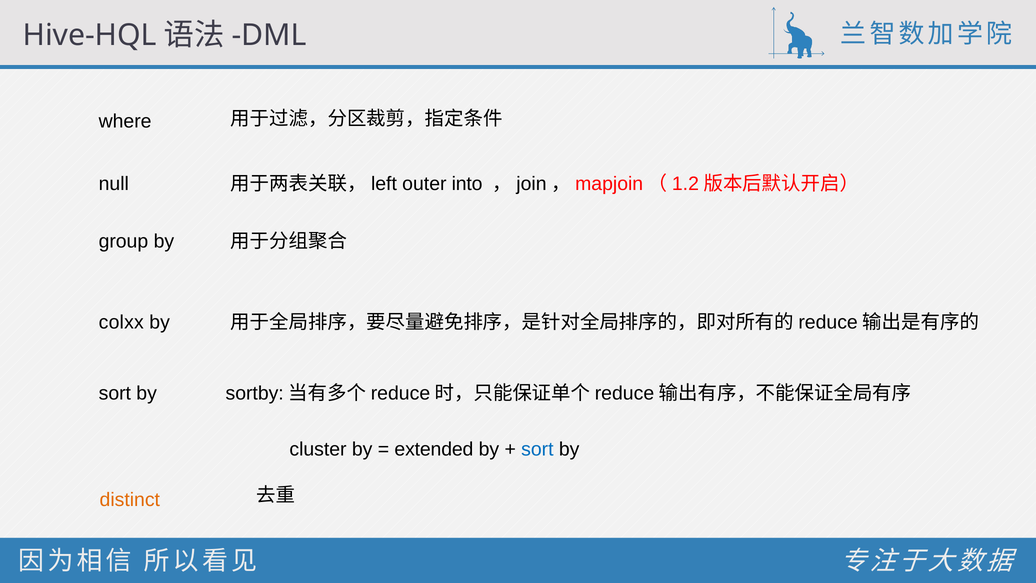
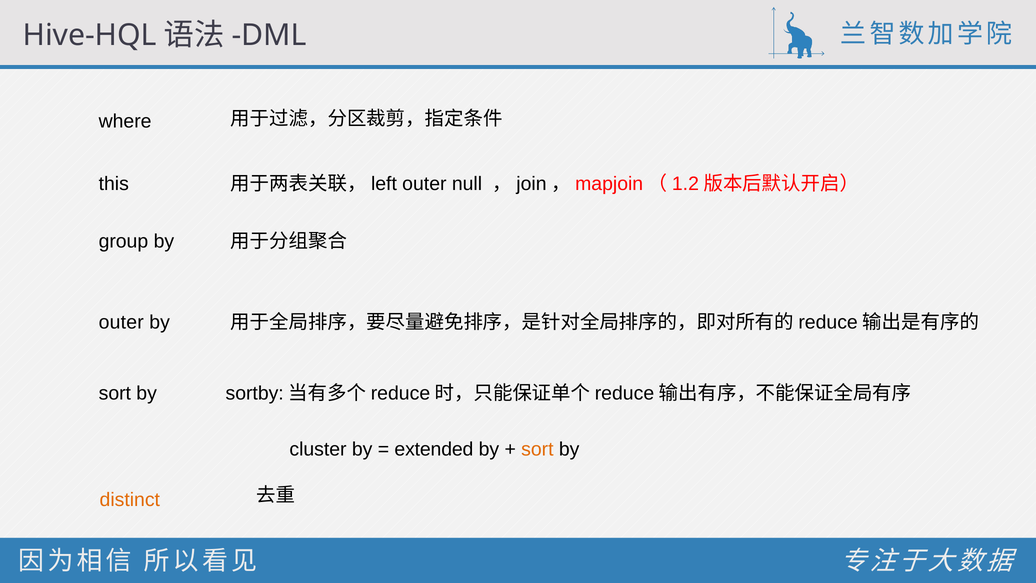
null: null -> this (114, 184)
into: into -> null (467, 184)
colxx: colxx -> outer (121, 322)
sort colour: blue -> orange (537, 449)
